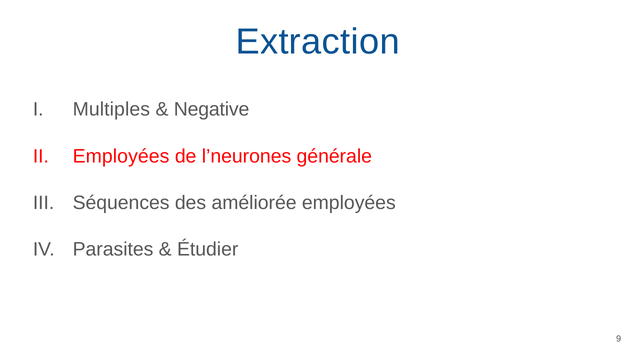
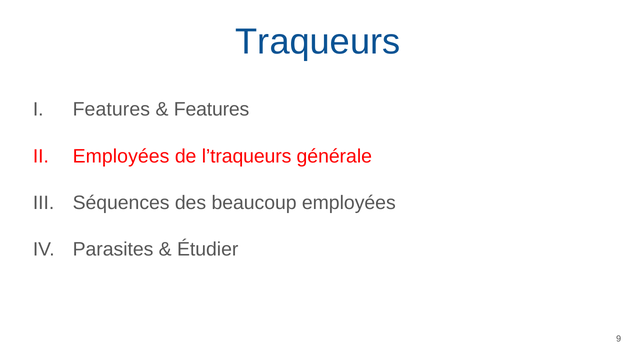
Extraction: Extraction -> Traqueurs (318, 42)
Multiples: Multiples -> Features (111, 109)
Negative: Negative -> Features (212, 109)
l’neurones: l’neurones -> l’traqueurs (247, 156)
améliorée: améliorée -> beaucoup (254, 203)
